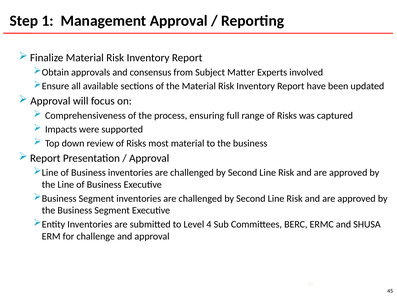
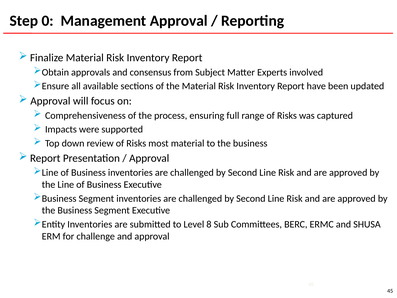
1: 1 -> 0 (48, 21)
4: 4 -> 8 (209, 224)
